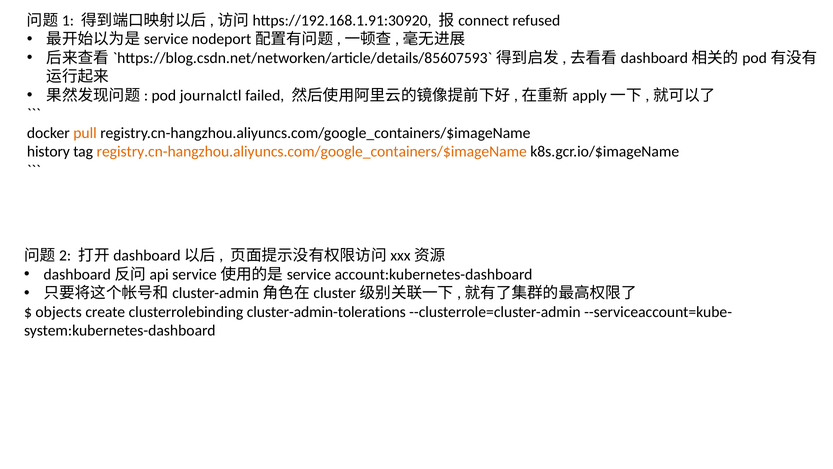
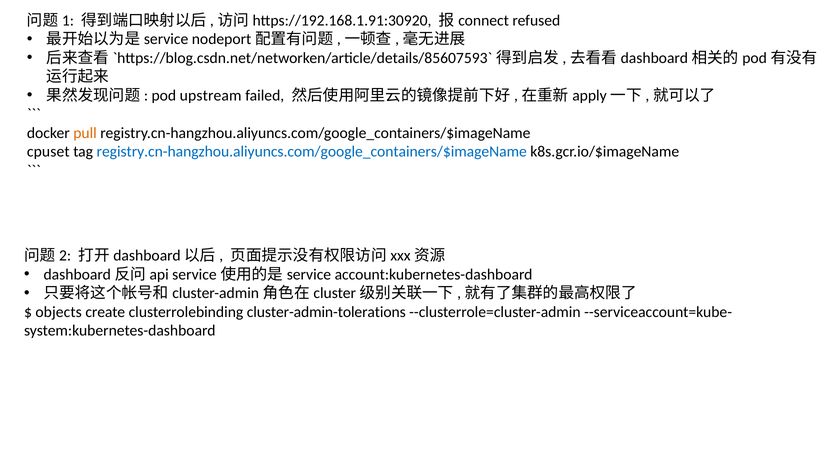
journalctl: journalctl -> upstream (211, 95)
history: history -> cpuset (48, 152)
registry.cn-hangzhou.aliyuncs.com/google_containers/$imageName colour: orange -> blue (312, 152)
